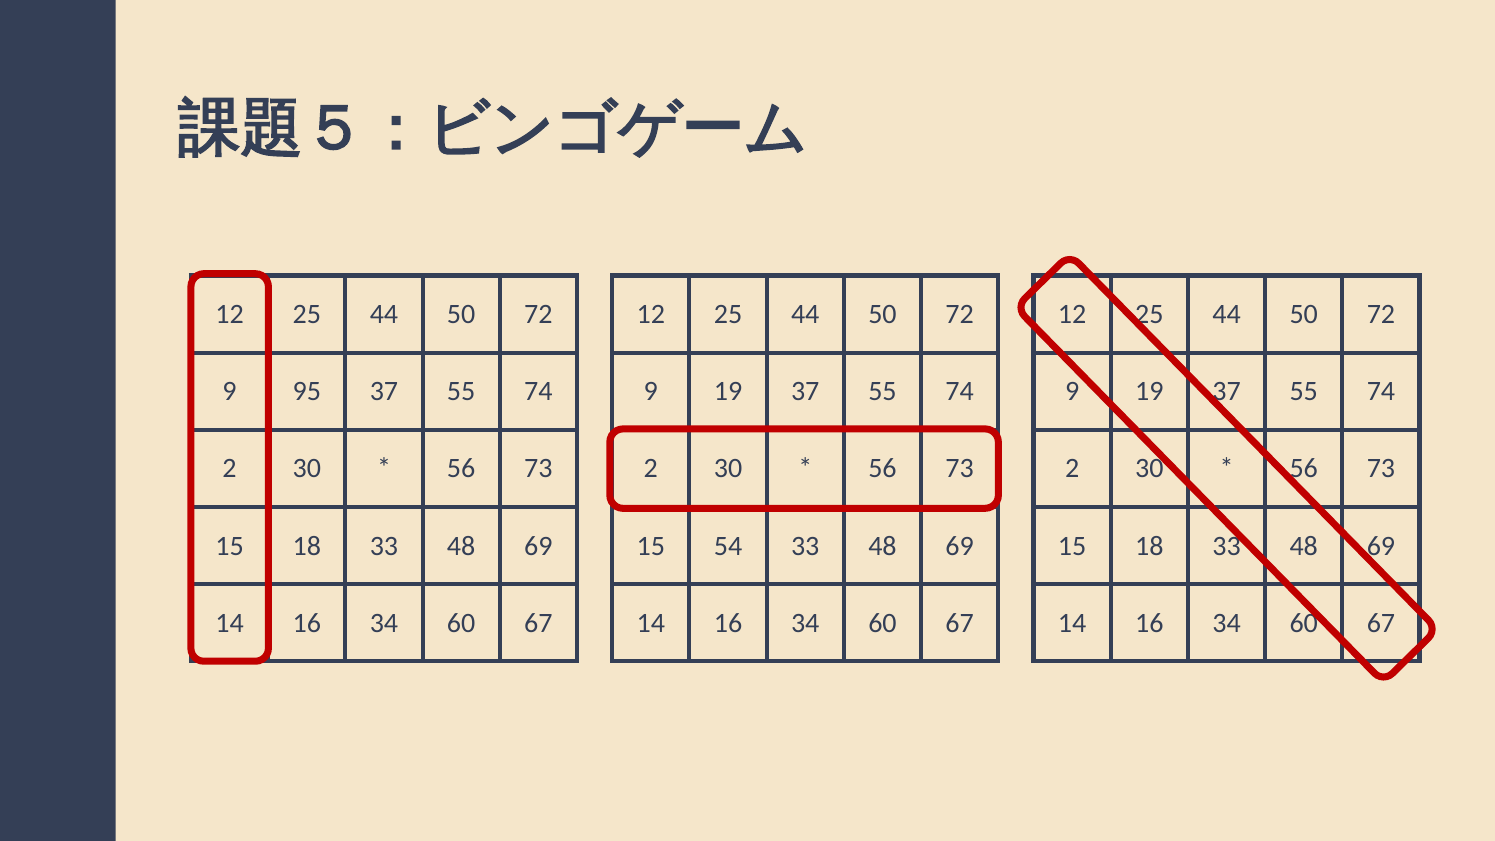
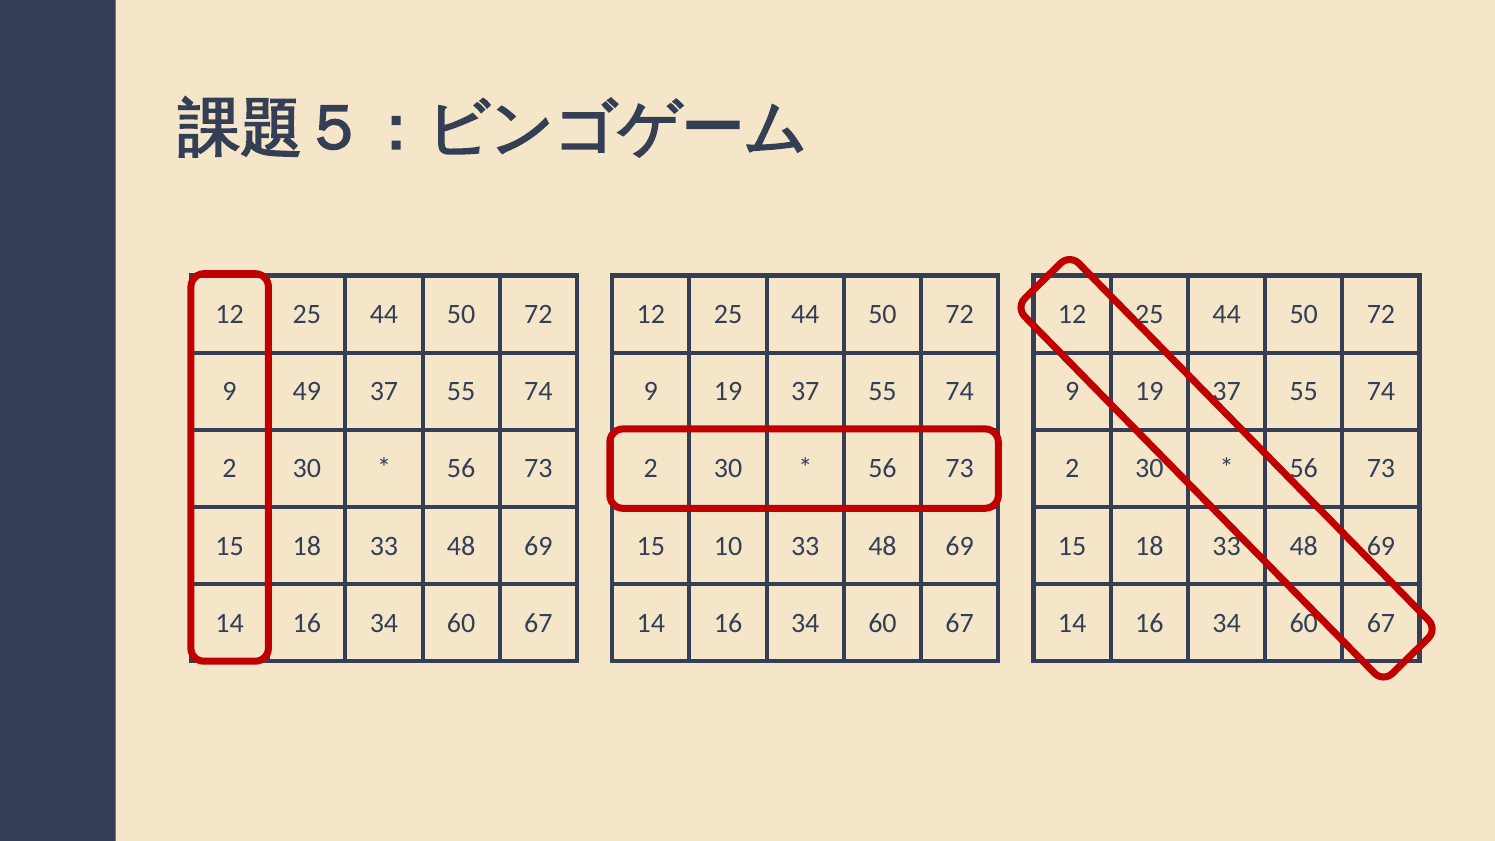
95: 95 -> 49 (307, 392)
54: 54 -> 10 (728, 546)
